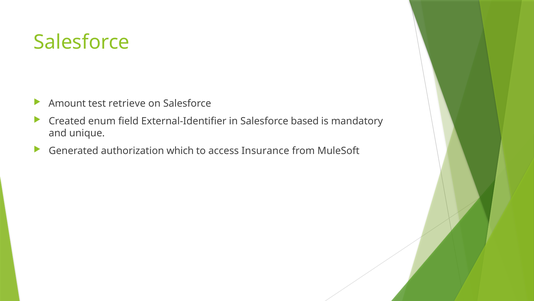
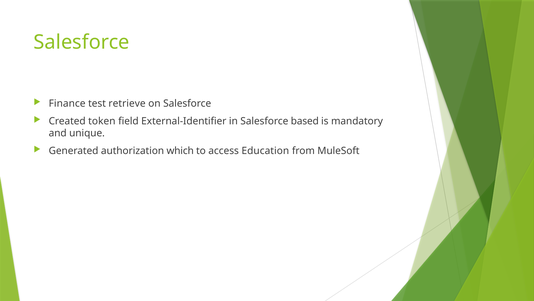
Amount: Amount -> Finance (67, 103)
enum: enum -> token (102, 121)
Insurance: Insurance -> Education (265, 151)
